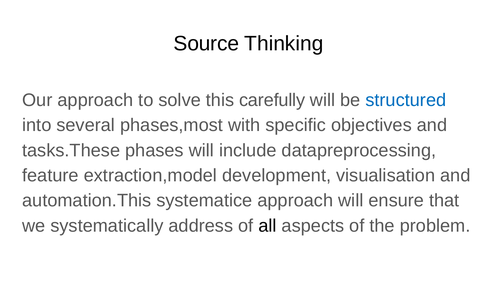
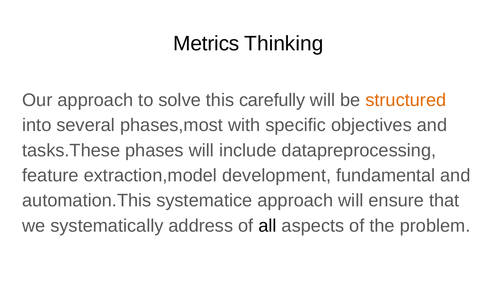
Source: Source -> Metrics (206, 44)
structured colour: blue -> orange (406, 100)
visualisation: visualisation -> fundamental (386, 175)
